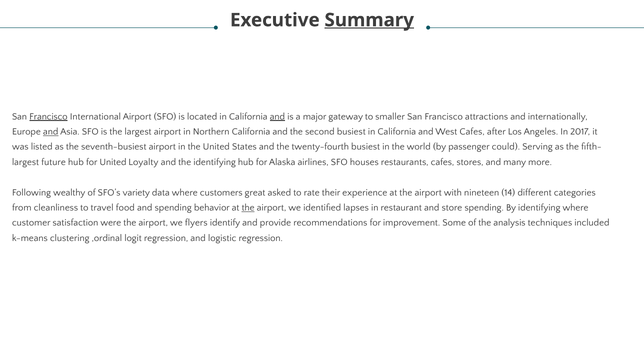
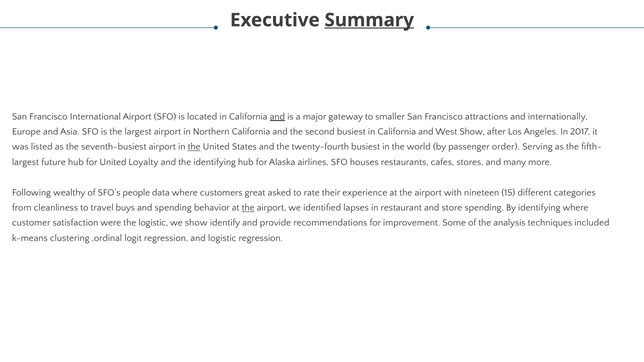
Francisco underline: present -> none (48, 117)
and underline: present -> none (51, 132)
West Cafes: Cafes -> Show (472, 132)
the underline: none -> present (194, 147)
could: could -> order (506, 147)
variety: variety -> people (136, 193)
14: 14 -> 15 (508, 193)
food: food -> buys (125, 208)
were the airport: airport -> logistic (153, 223)
we flyers: flyers -> show (196, 223)
